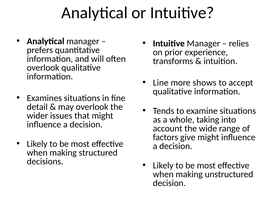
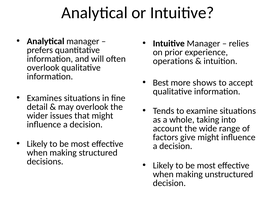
transforms: transforms -> operations (173, 61)
Line: Line -> Best (161, 83)
